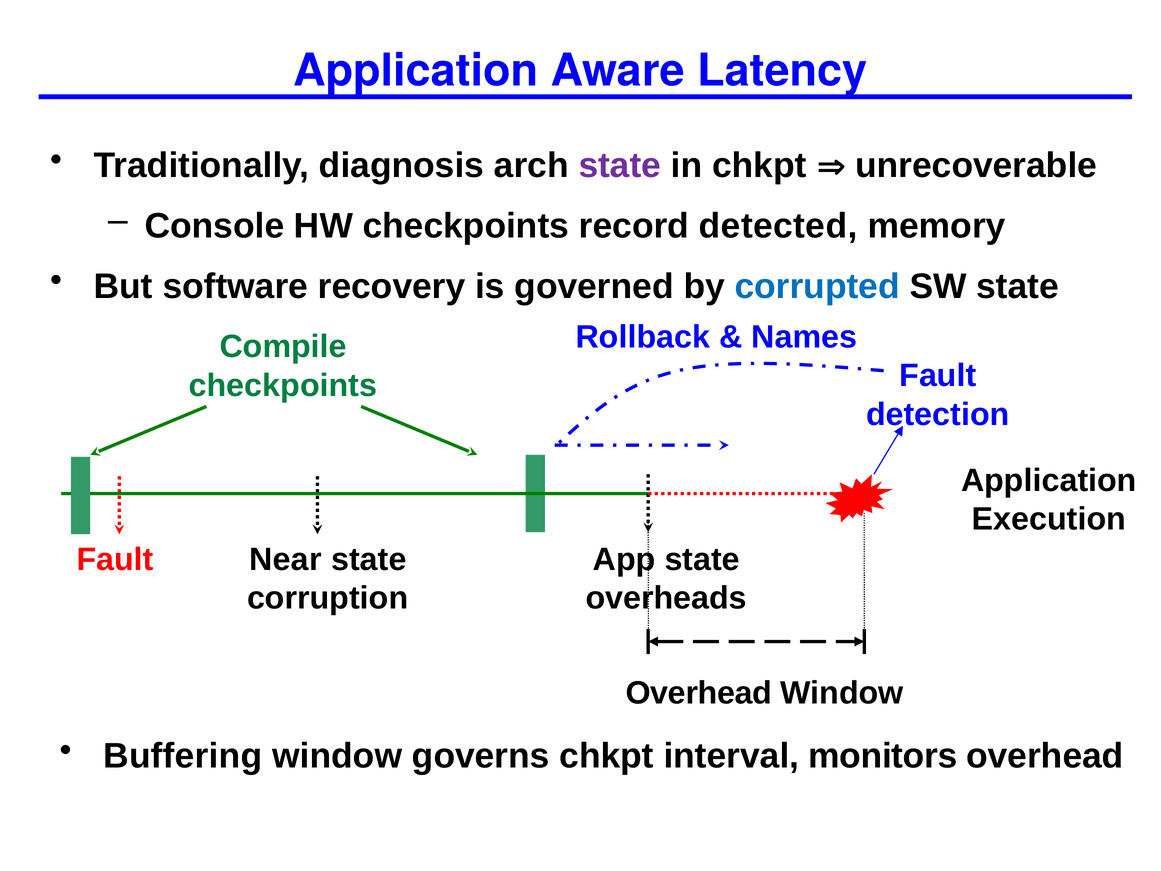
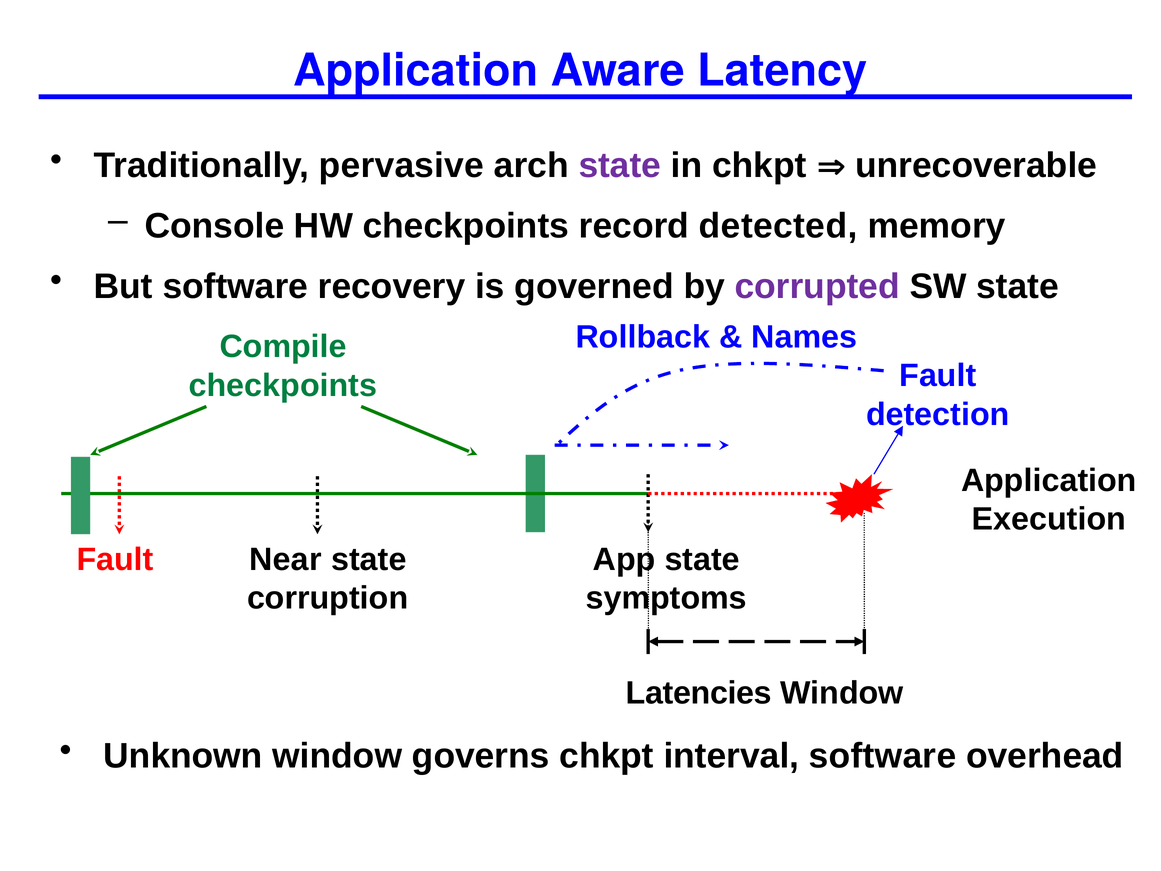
diagnosis: diagnosis -> pervasive (401, 166)
corrupted colour: blue -> purple (817, 286)
overheads: overheads -> symptoms (666, 598)
Overhead: Overhead -> Latencies (699, 693)
Buffering: Buffering -> Unknown (183, 756)
interval monitors: monitors -> software (883, 756)
